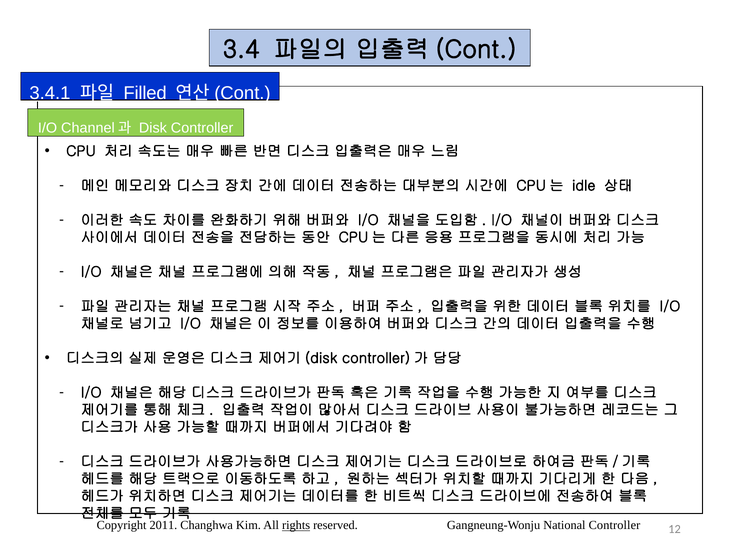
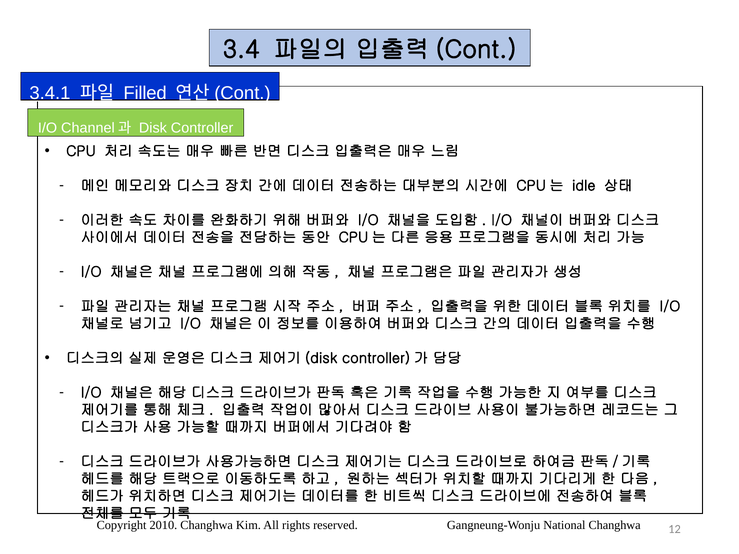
2011: 2011 -> 2010 (163, 526)
rights underline: present -> none (296, 526)
National Controller: Controller -> Changhwa (615, 526)
